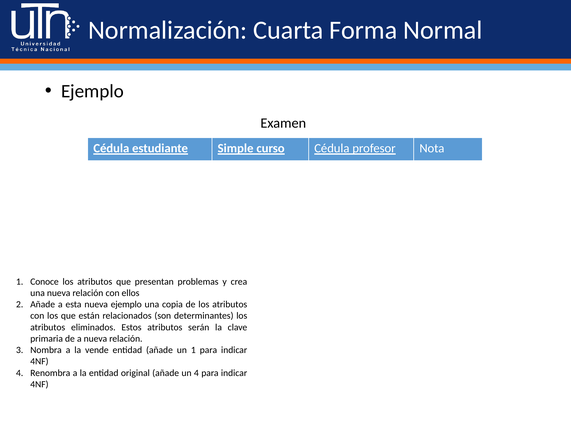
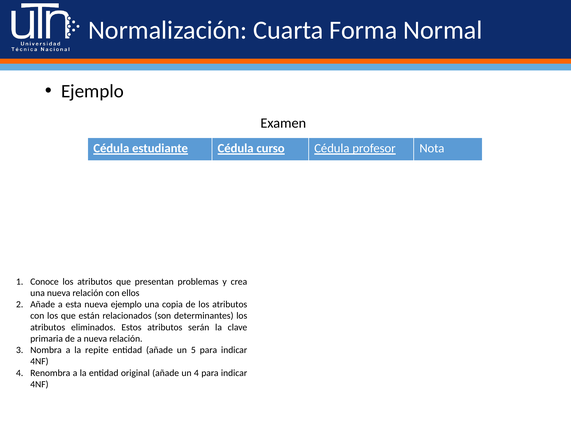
estudiante Simple: Simple -> Cédula (236, 148)
vende: vende -> repite (97, 350)
un 1: 1 -> 5 (193, 350)
